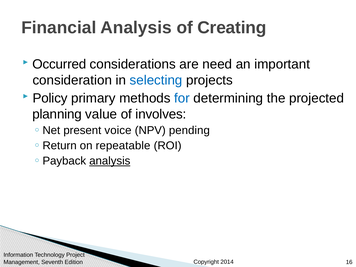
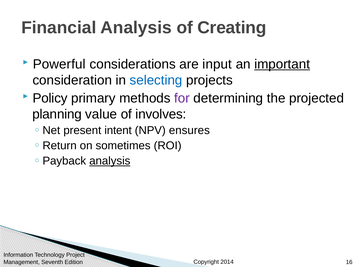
Occurred: Occurred -> Powerful (59, 64)
need: need -> input (217, 64)
important underline: none -> present (282, 64)
for colour: blue -> purple (182, 98)
voice: voice -> intent (118, 130)
pending: pending -> ensures (189, 130)
repeatable: repeatable -> sometimes (123, 146)
